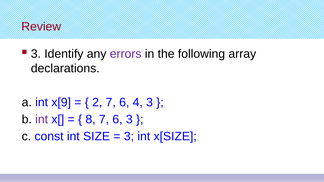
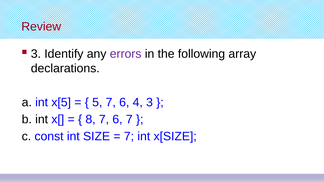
x[9: x[9 -> x[5 (61, 103)
2: 2 -> 5 (97, 103)
int colour: purple -> black (42, 120)
6 3: 3 -> 7 (129, 120)
3: 3 -> 7 (129, 137)
